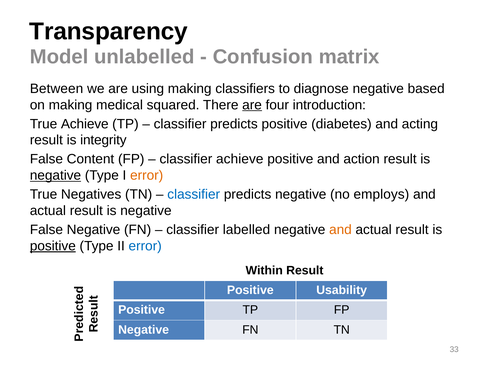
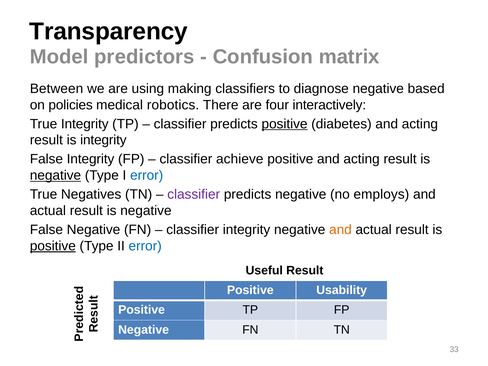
unlabelled: unlabelled -> predictors (144, 57)
on making: making -> policies (71, 105)
squared: squared -> robotics (173, 105)
are underline: present -> none (252, 105)
introduction: introduction -> interactively (329, 105)
True Achieve: Achieve -> Integrity (85, 124)
positive underline: none -> present (285, 124)
False Content: Content -> Integrity (91, 159)
positive and action: action -> acting (362, 159)
error colour: orange -> blue (147, 175)
classifier colour: blue -> purple (194, 194)
classifier labelled: labelled -> integrity (247, 230)
Within: Within -> Useful (264, 271)
